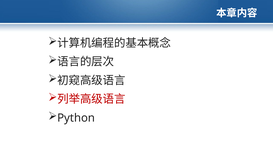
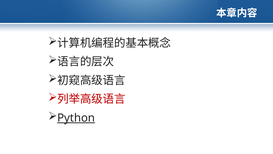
Python underline: none -> present (76, 118)
